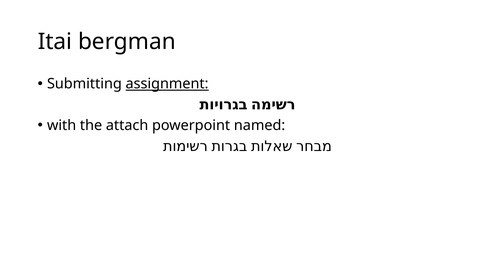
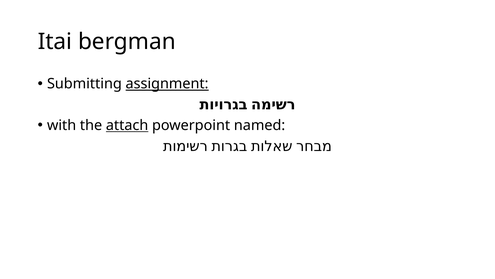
attach underline: none -> present (127, 125)
